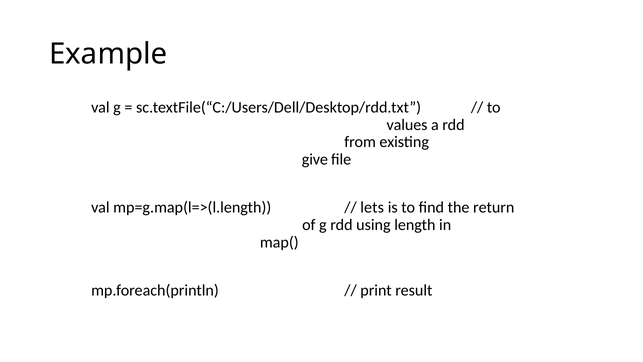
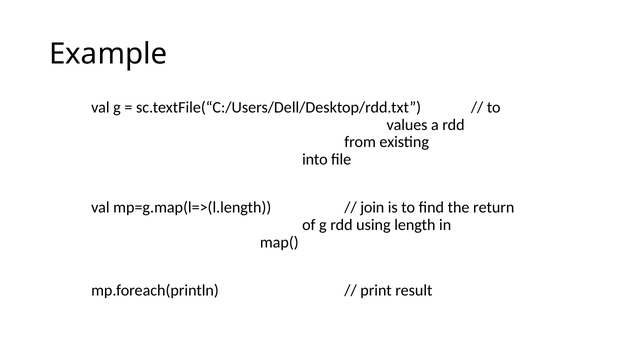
give: give -> into (315, 159)
lets: lets -> join (372, 207)
